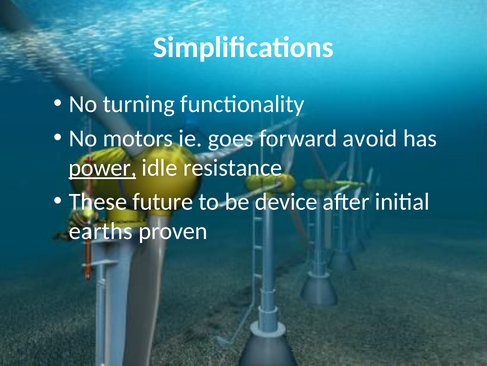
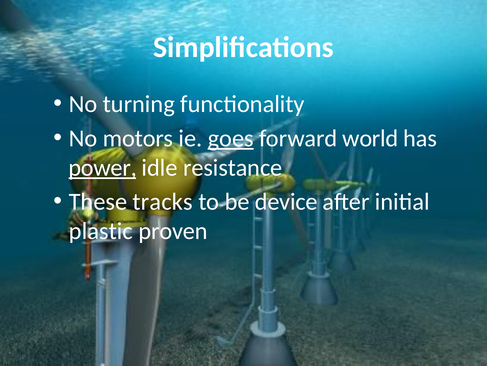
goes underline: none -> present (231, 138)
avoid: avoid -> world (370, 138)
future: future -> tracks (163, 201)
earths: earths -> plastic (101, 231)
